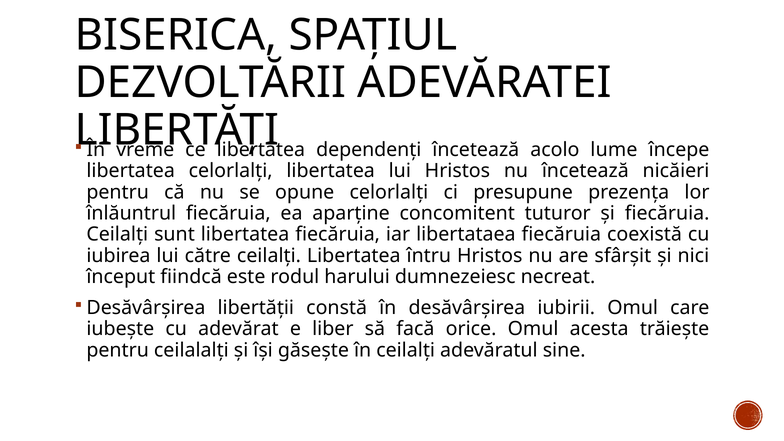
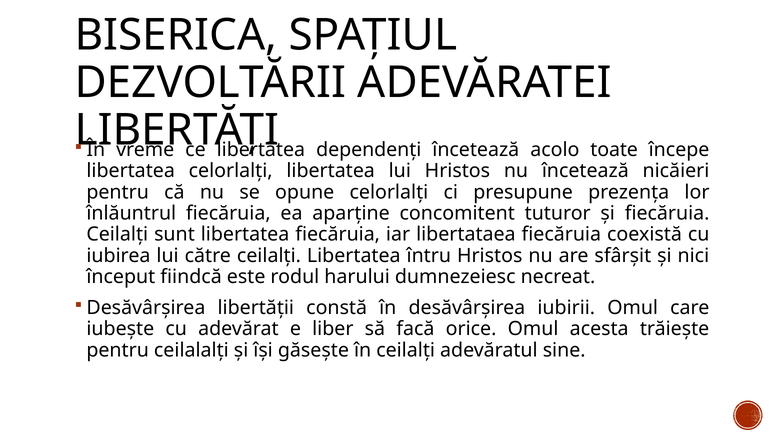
lume: lume -> toate (614, 150)
